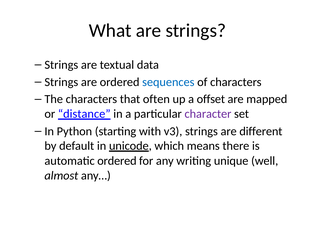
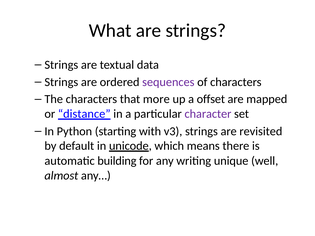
sequences colour: blue -> purple (168, 82)
often: often -> more (156, 99)
different: different -> revisited (261, 131)
automatic ordered: ordered -> building (117, 161)
